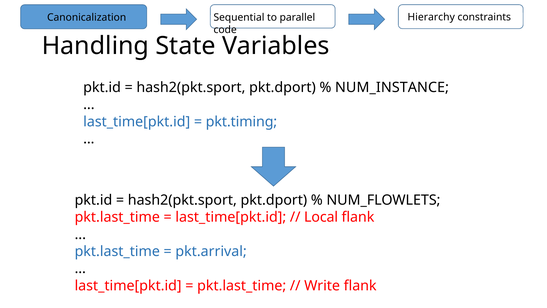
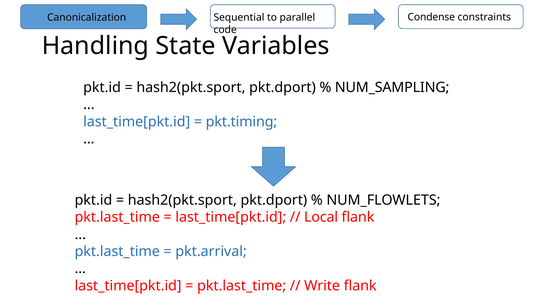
Hierarchy: Hierarchy -> Condense (431, 17)
NUM_INSTANCE: NUM_INSTANCE -> NUM_SAMPLING (392, 87)
